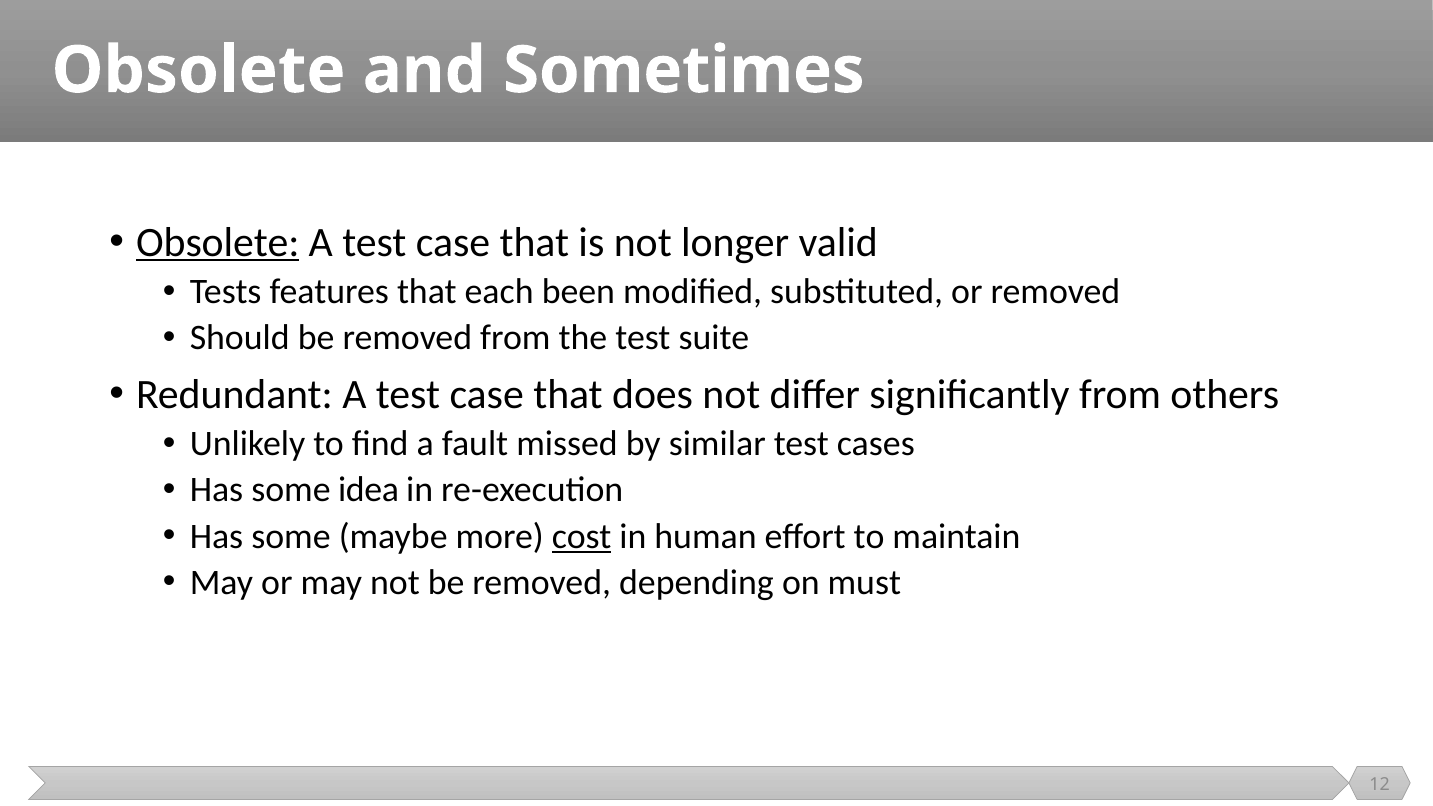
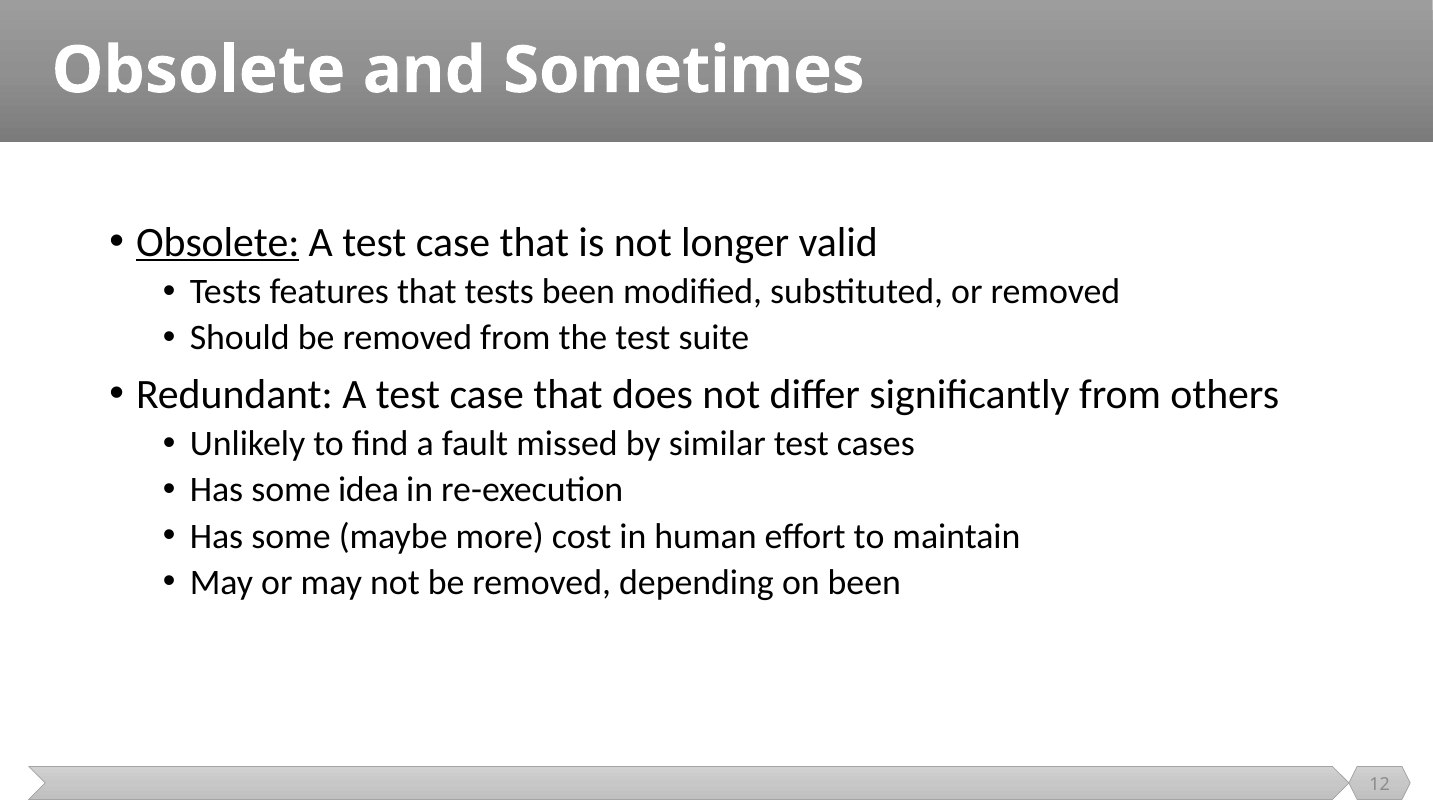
that each: each -> tests (499, 292)
cost underline: present -> none (582, 536)
on must: must -> been (864, 582)
